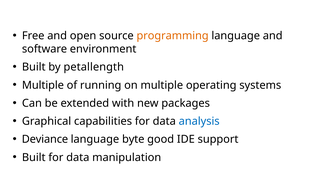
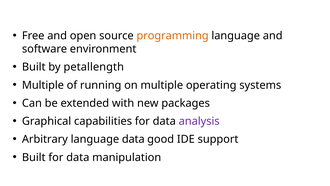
analysis colour: blue -> purple (199, 121)
Deviance: Deviance -> Arbitrary (45, 139)
language byte: byte -> data (133, 139)
